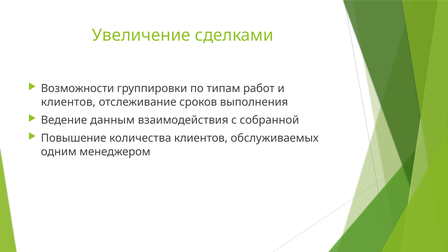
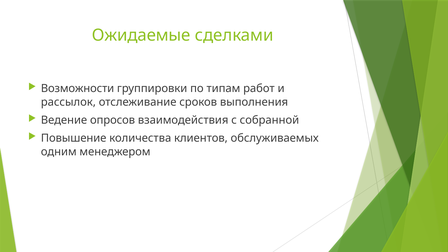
Увеличение: Увеличение -> Ожидаемые (141, 35)
клиентов: клиентов -> рассылок (68, 102)
данным: данным -> опросов (113, 120)
